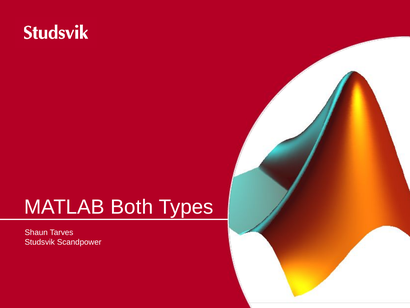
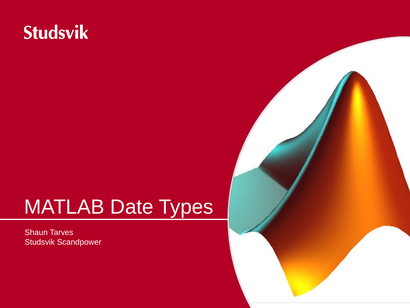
Both: Both -> Date (132, 207)
